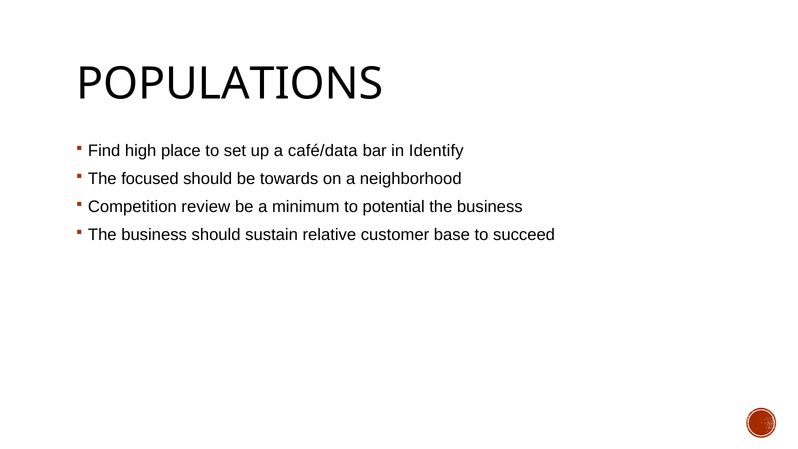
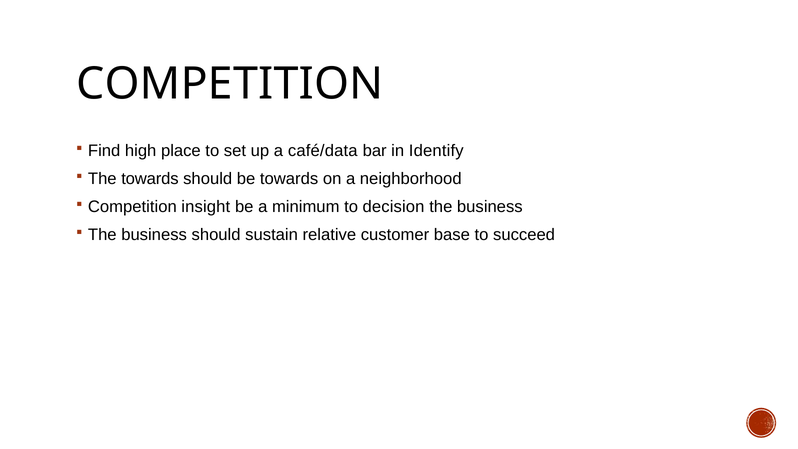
POPULATIONS: POPULATIONS -> COMPETITION (230, 84)
The focused: focused -> towards (150, 179)
review: review -> insight (206, 207)
potential: potential -> decision (394, 207)
